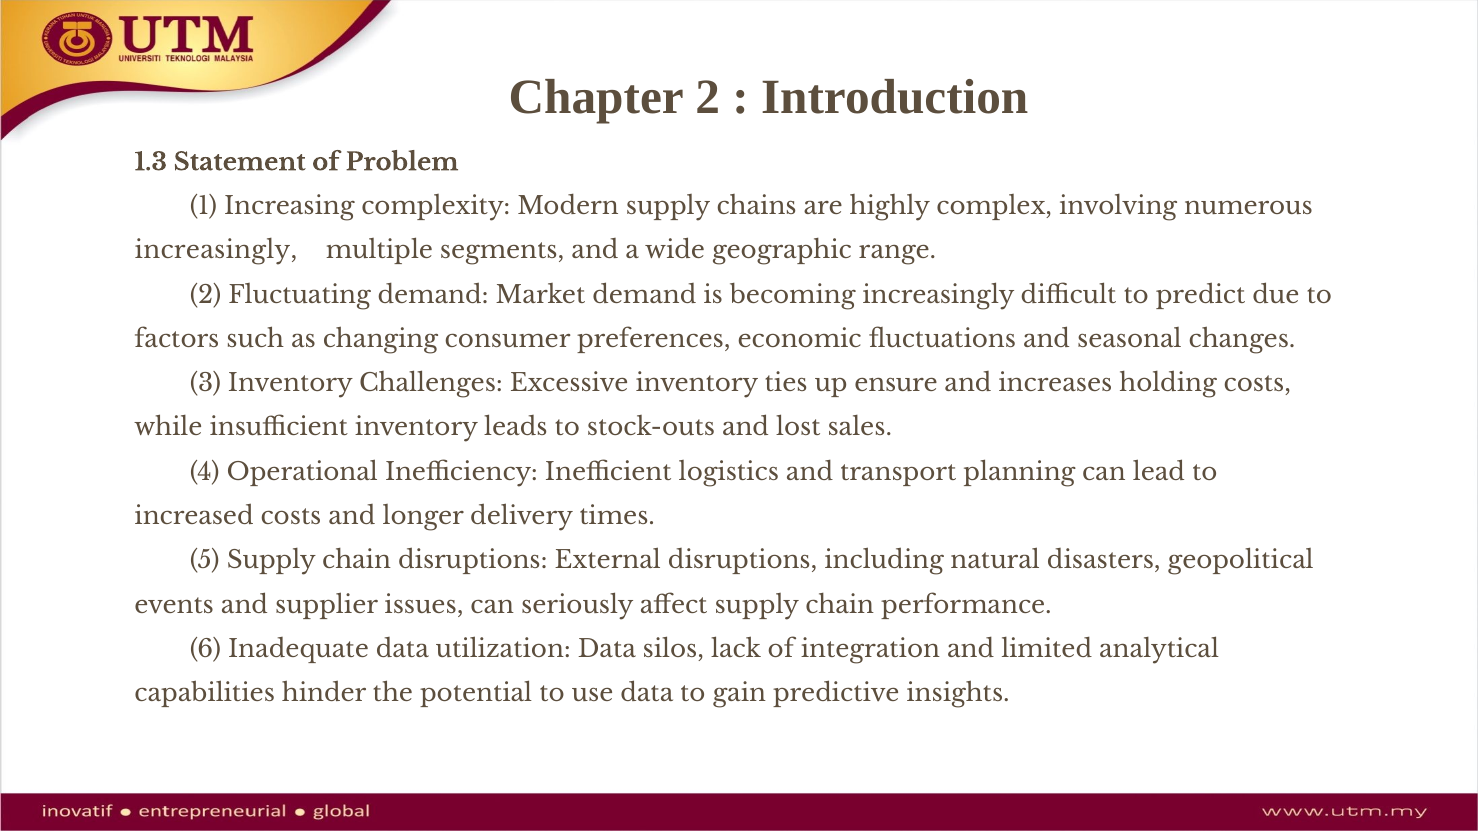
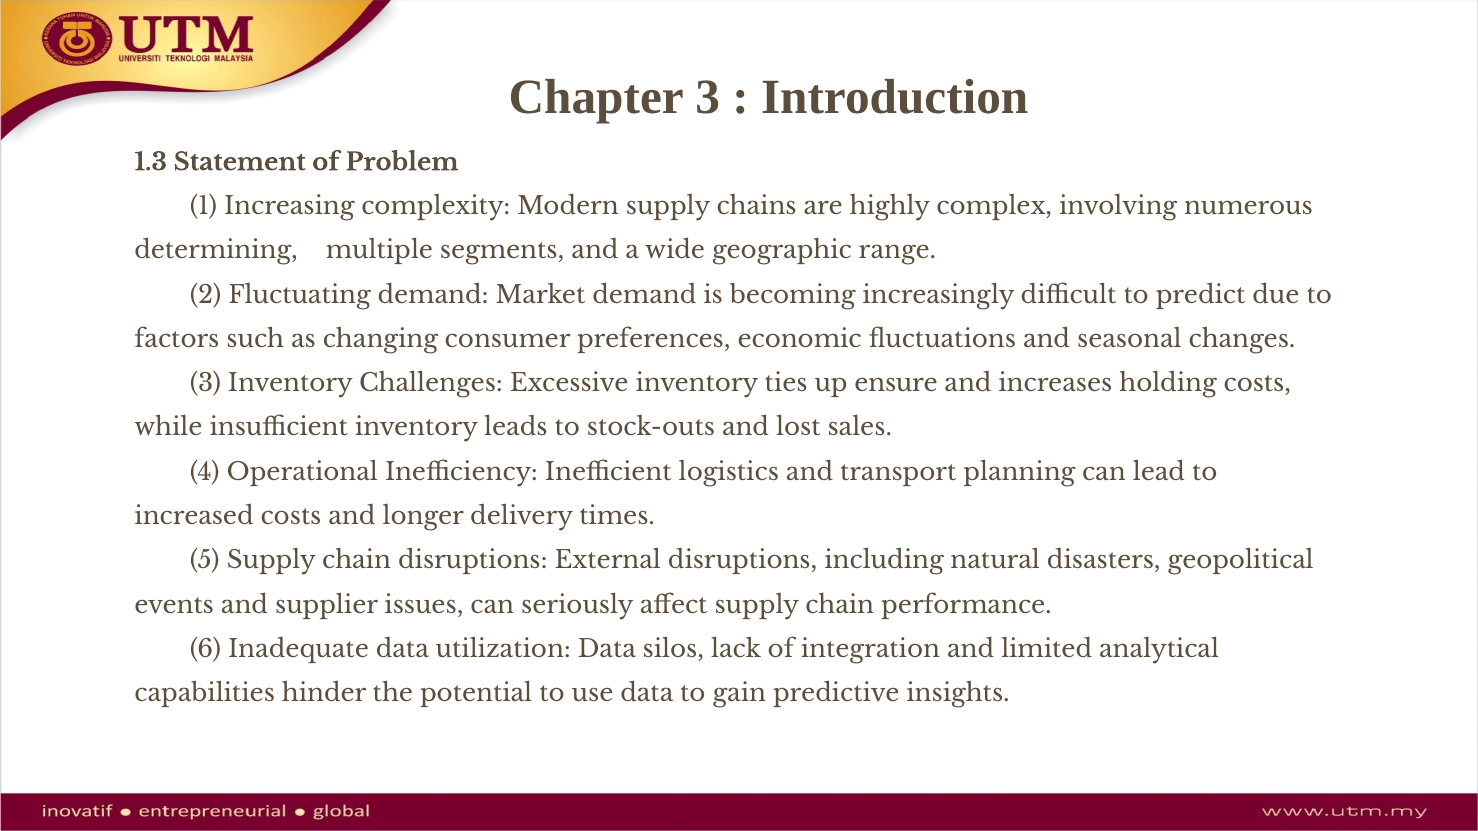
Chapter 2: 2 -> 3 (708, 97)
increasingly: increasingly -> determining (216, 251)
